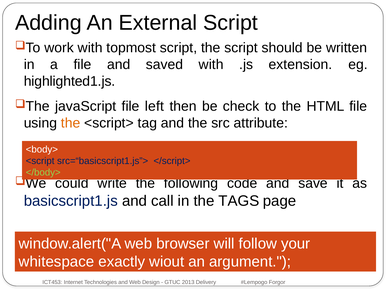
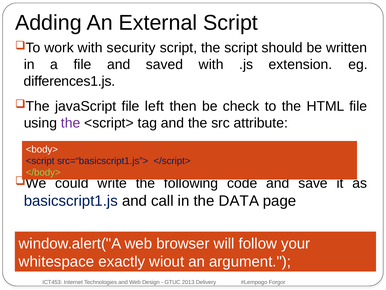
topmost: topmost -> security (131, 48)
highlighted1.js: highlighted1.js -> differences1.js (70, 81)
the colour: orange -> purple (71, 123)
TAGS: TAGS -> DATA (239, 200)
